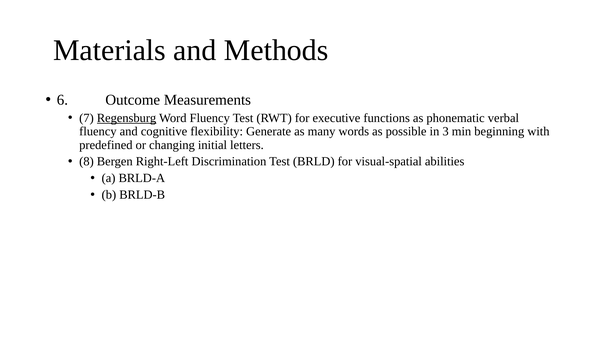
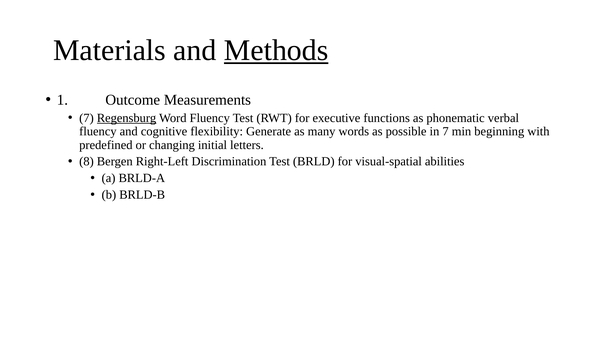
Methods underline: none -> present (276, 50)
6: 6 -> 1 (62, 100)
in 3: 3 -> 7 (446, 131)
